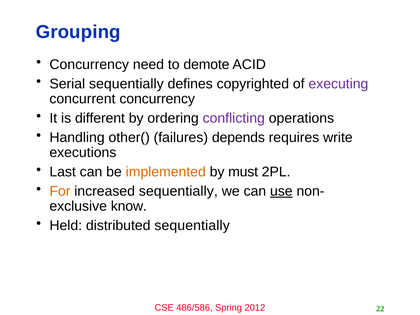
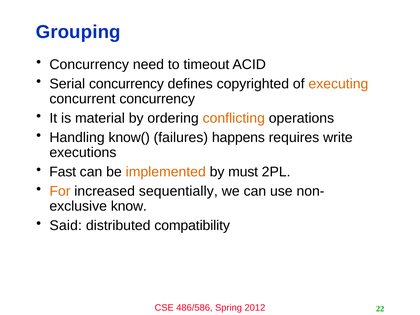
demote: demote -> timeout (206, 64)
Serial sequentially: sequentially -> concurrency (126, 84)
executing colour: purple -> orange (338, 84)
different: different -> material (100, 118)
conflicting colour: purple -> orange (234, 118)
other(: other( -> know( (129, 137)
depends: depends -> happens (238, 137)
Last: Last -> Fast (63, 172)
use underline: present -> none (281, 191)
Held: Held -> Said (66, 226)
distributed sequentially: sequentially -> compatibility (192, 226)
